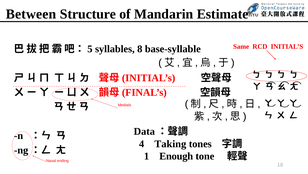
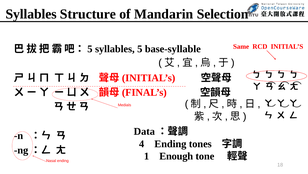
Between: Between -> Syllables (31, 14)
Estimate: Estimate -> Selection (223, 14)
syllables 8: 8 -> 5 (140, 49)
4 Taking: Taking -> Ending (170, 143)
